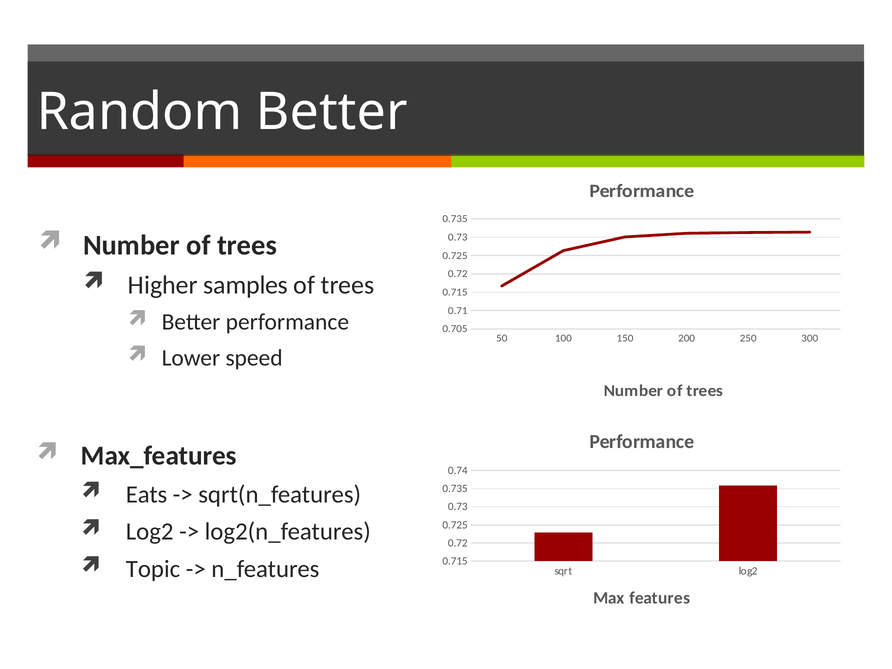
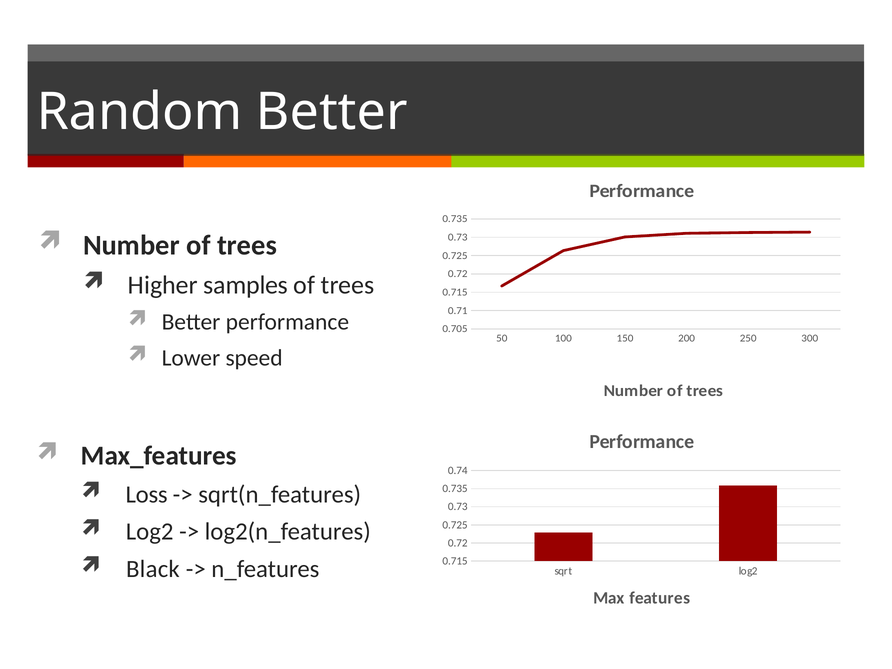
Eats: Eats -> Loss (147, 494)
Topic: Topic -> Black (153, 569)
